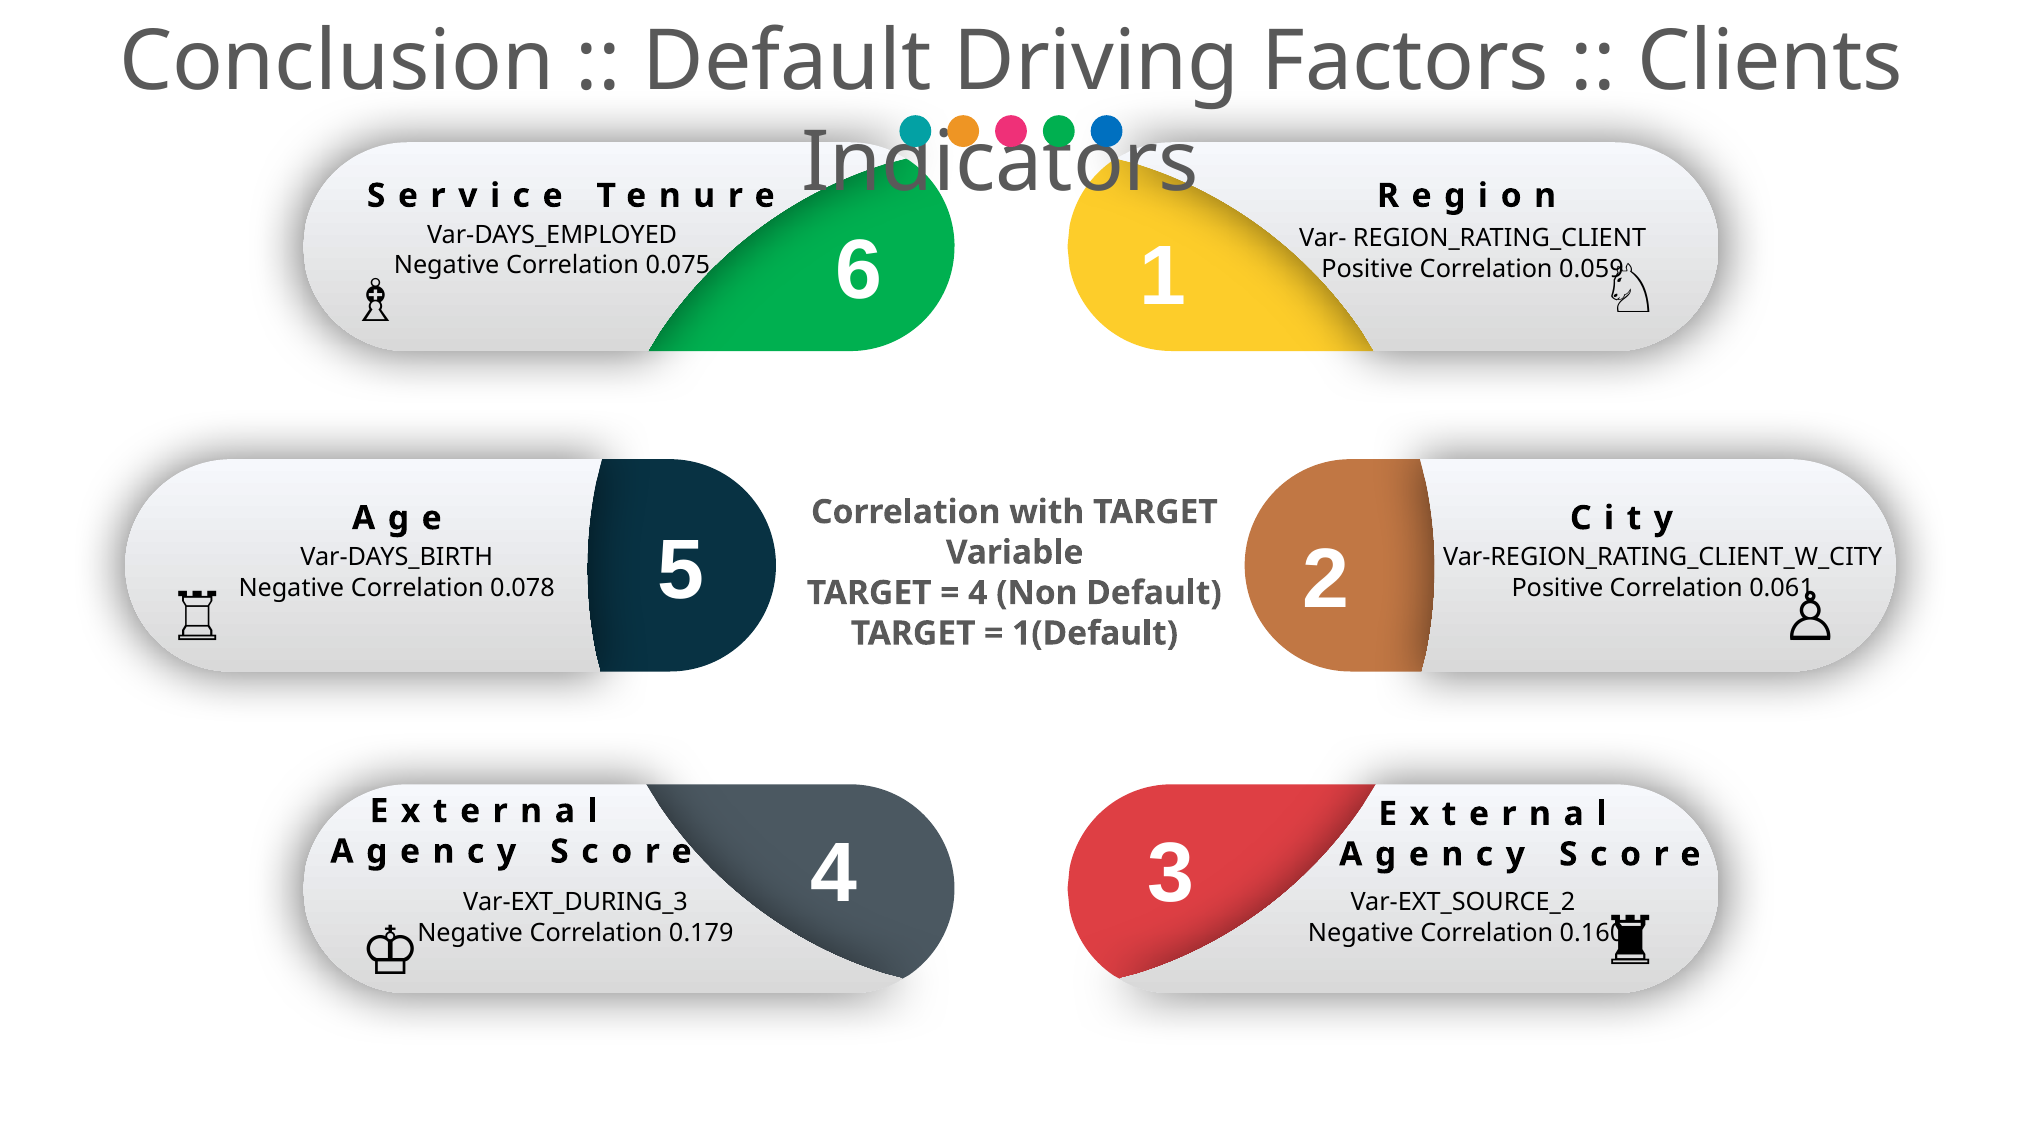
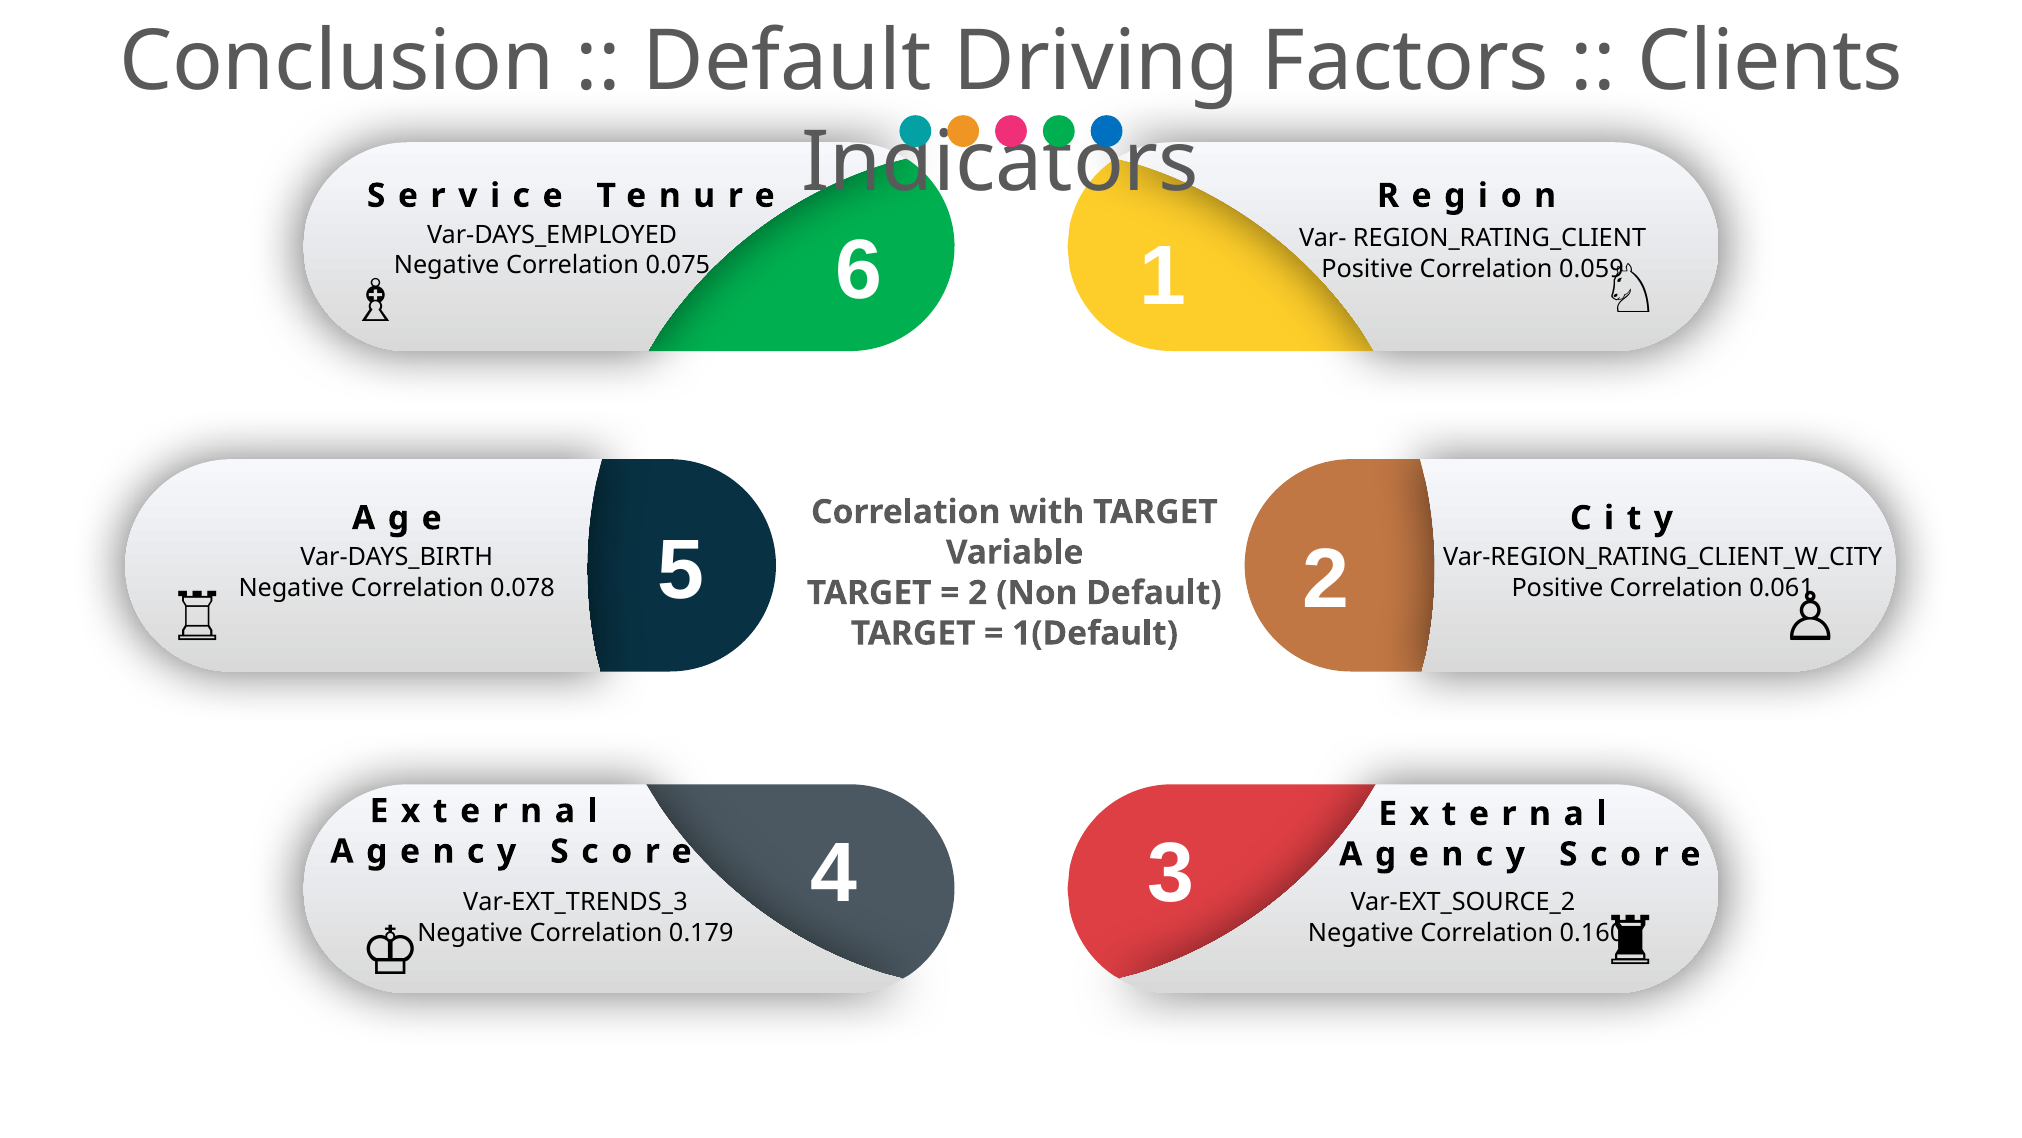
4: 4 -> 2 (978, 593)
Var-EXT_DURING_3: Var-EXT_DURING_3 -> Var-EXT_TRENDS_3 (575, 902)
